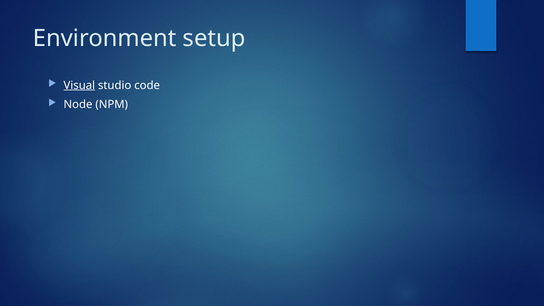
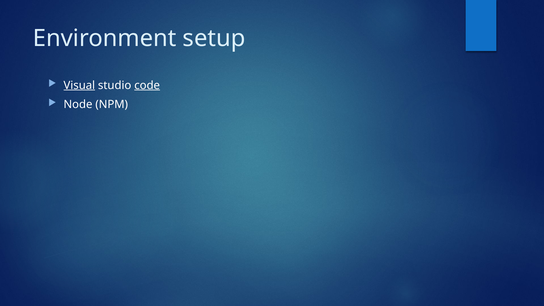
code underline: none -> present (147, 85)
